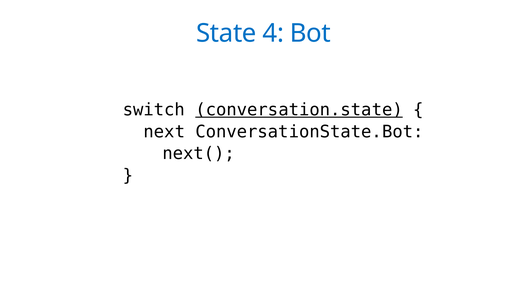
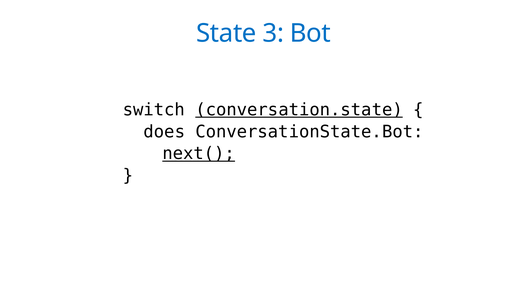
4: 4 -> 3 (273, 33)
next: next -> does (164, 131)
next( underline: none -> present (199, 153)
